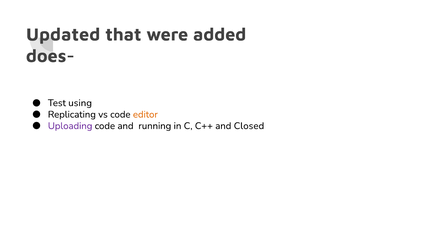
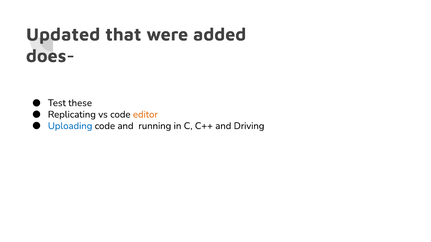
using: using -> these (80, 103)
Uploading colour: purple -> blue (70, 126)
Closed: Closed -> Driving (249, 126)
